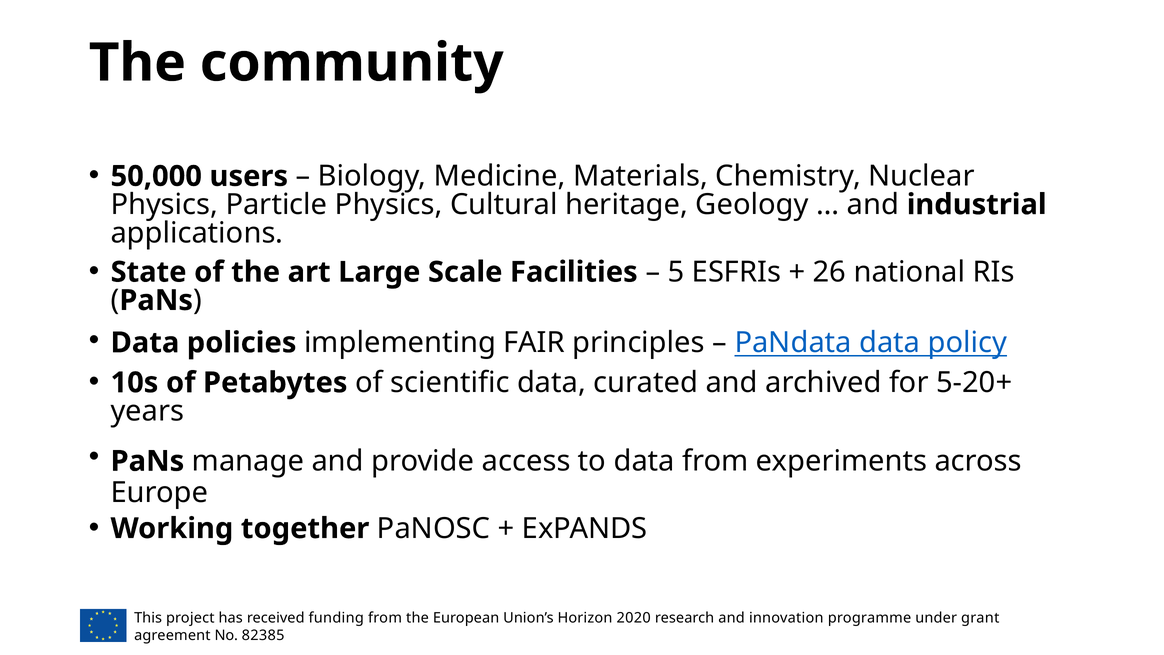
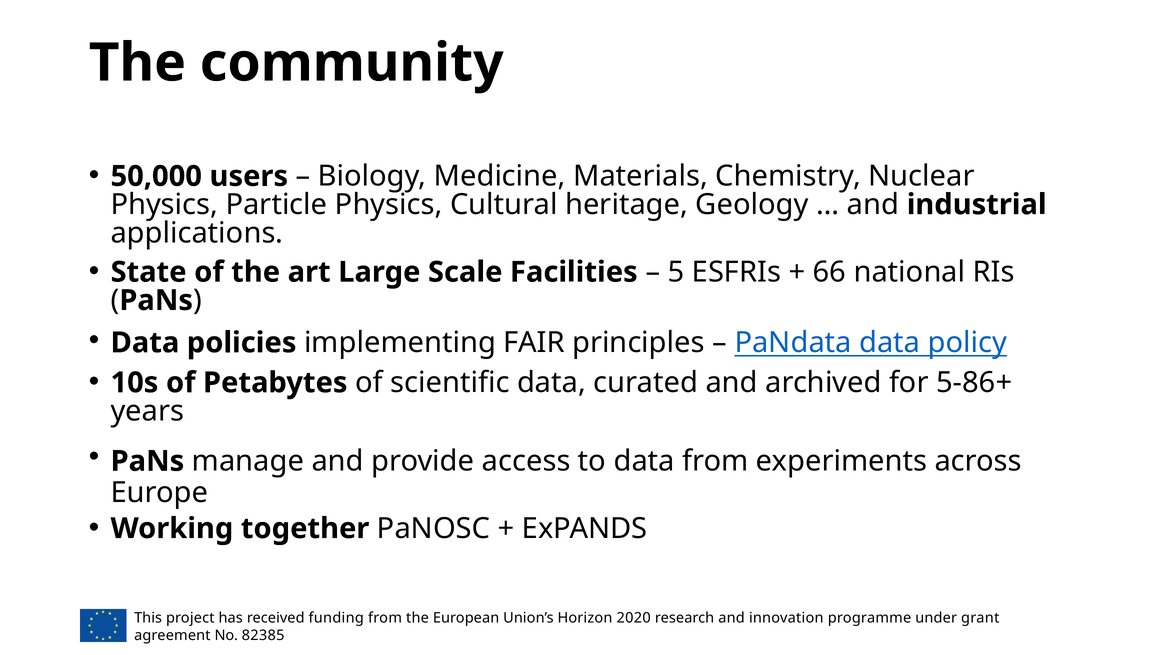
26: 26 -> 66 (829, 272)
5-20+: 5-20+ -> 5-86+ (974, 383)
